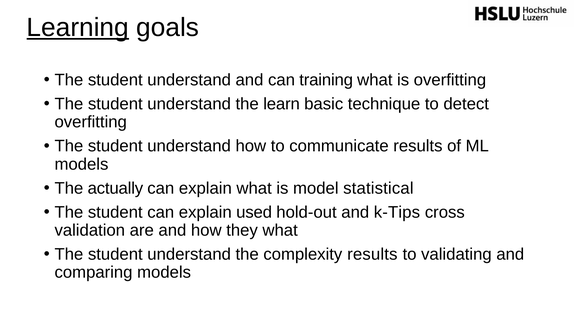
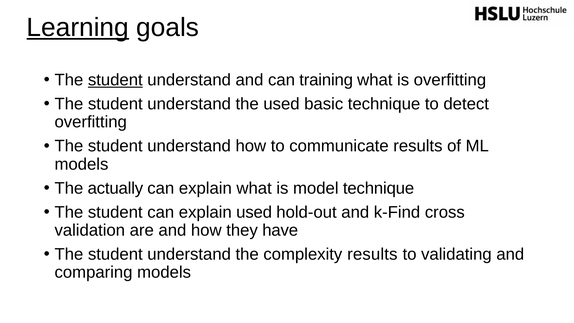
student underline: none -> present (115, 80)
the learn: learn -> used (281, 104)
model statistical: statistical -> technique (379, 188)
k-Tips: k-Tips -> k-Find (397, 212)
they what: what -> have (280, 230)
